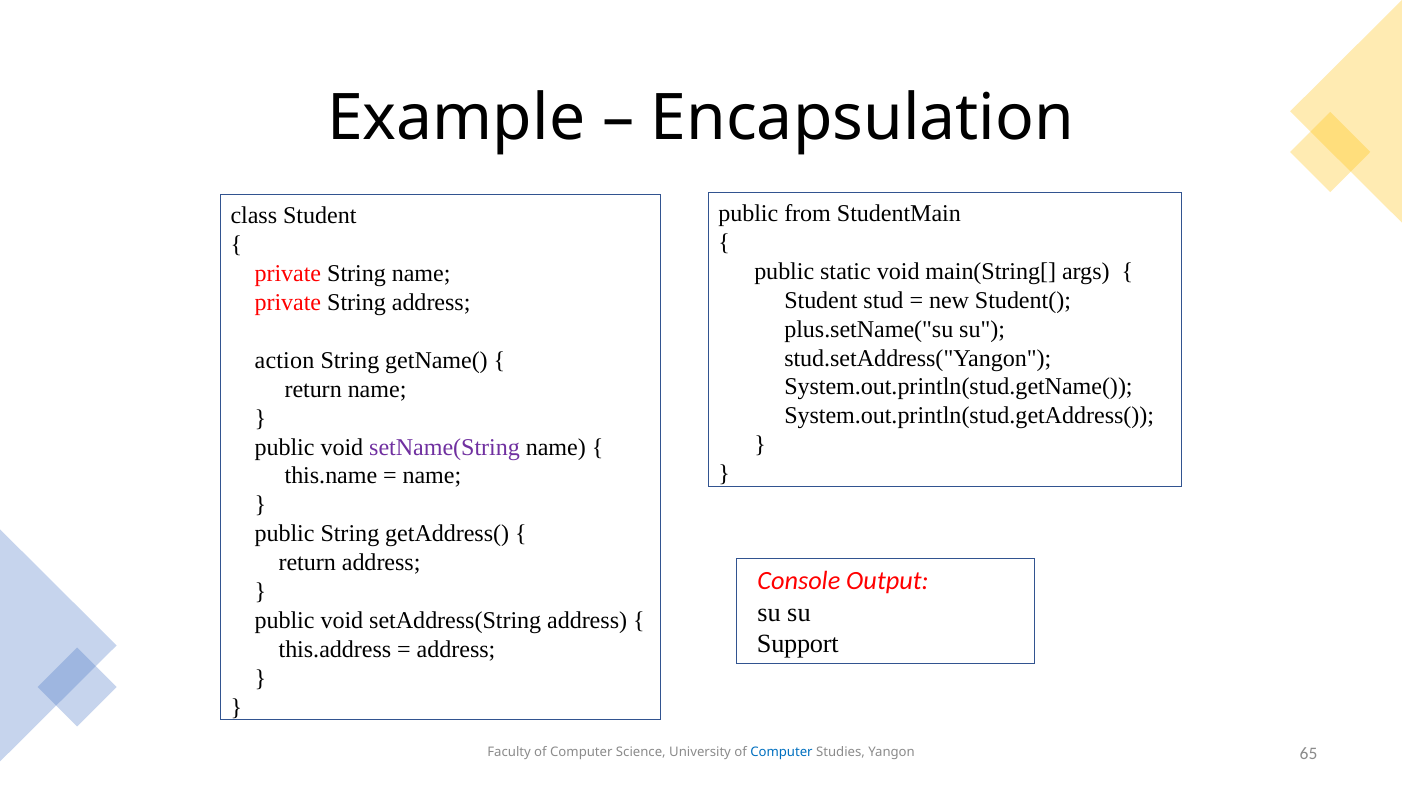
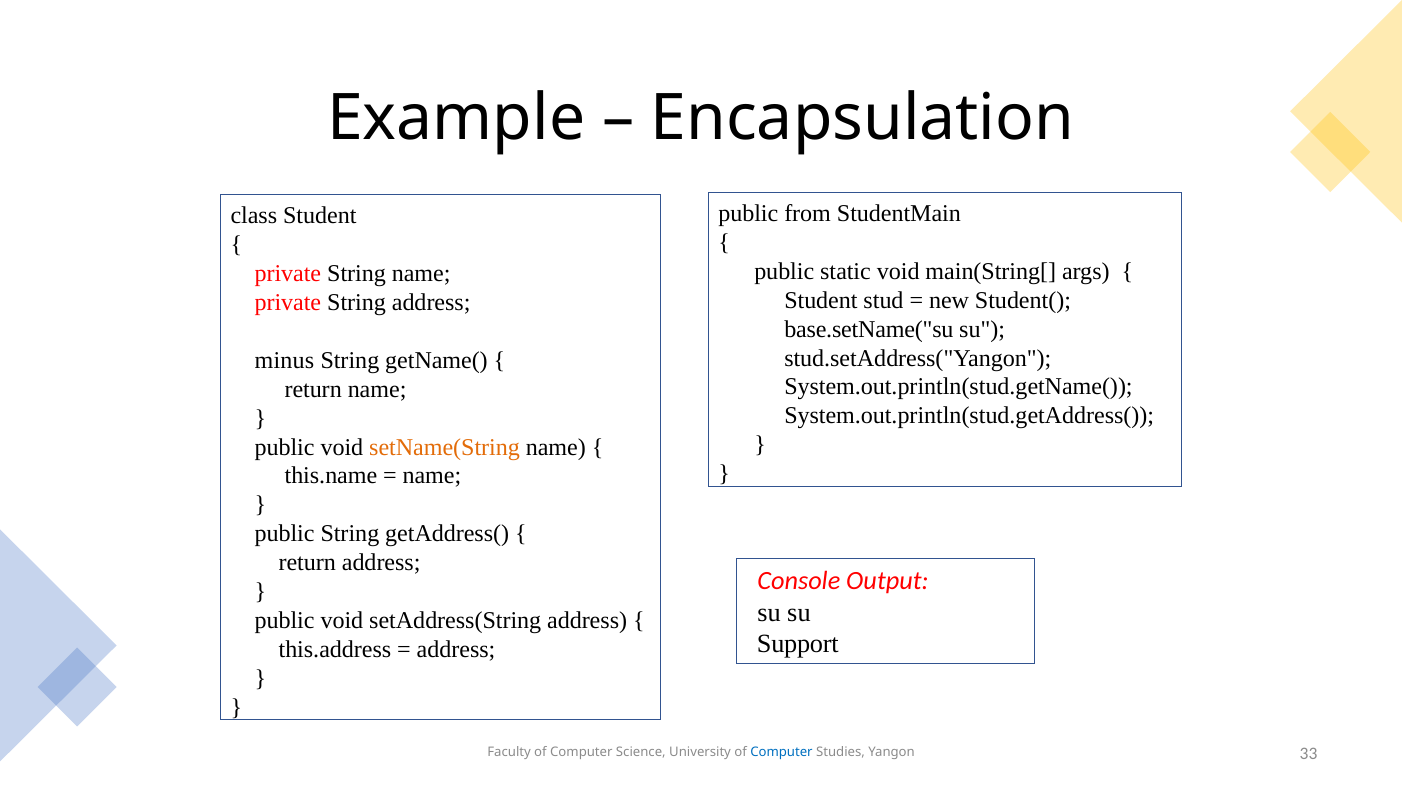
plus.setName("su: plus.setName("su -> base.setName("su (869, 329)
action: action -> minus (284, 360)
setName(String colour: purple -> orange (445, 447)
65: 65 -> 33 (1309, 753)
